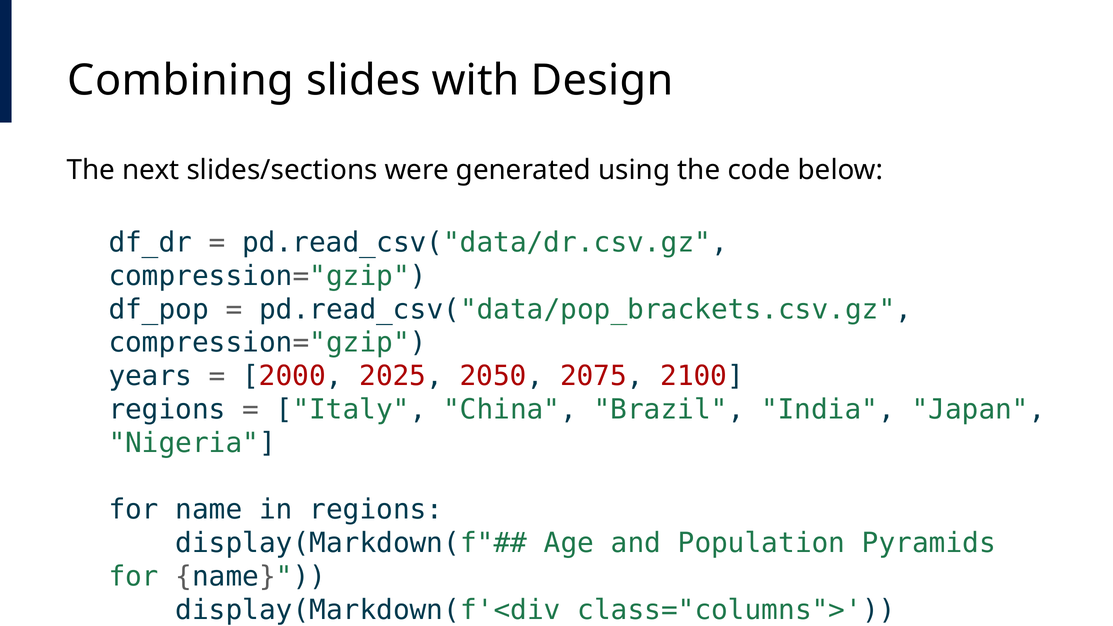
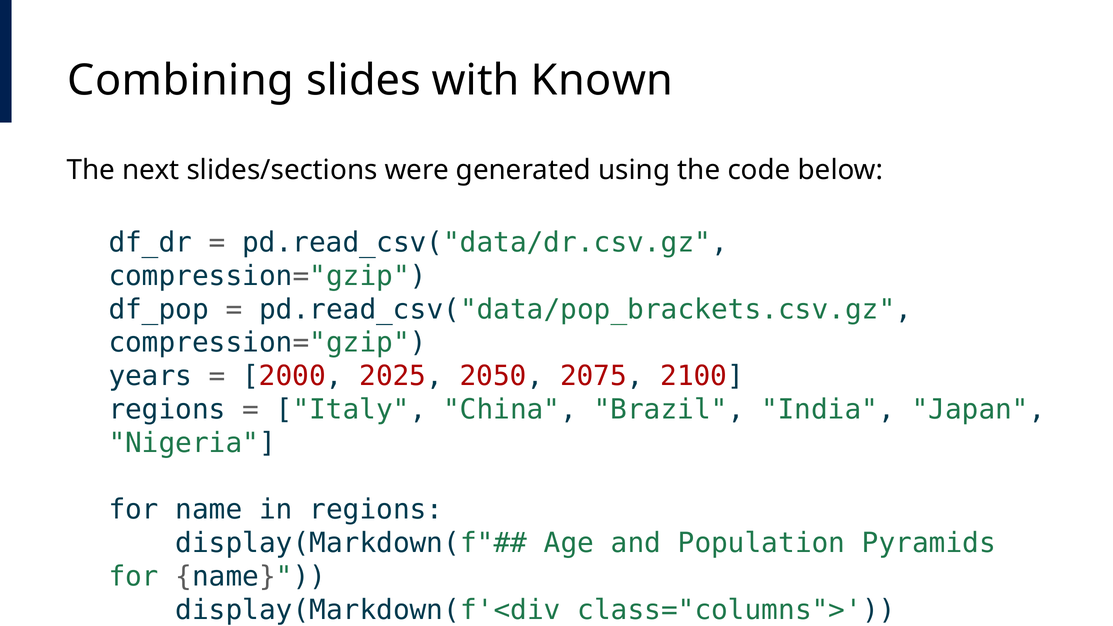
Design: Design -> Known (602, 80)
